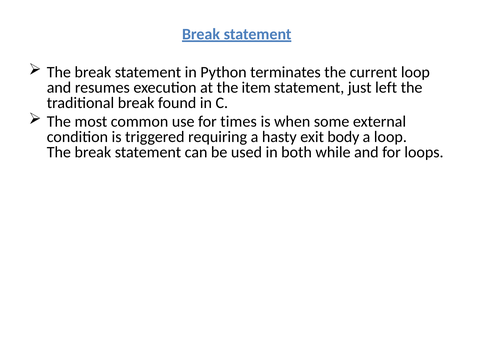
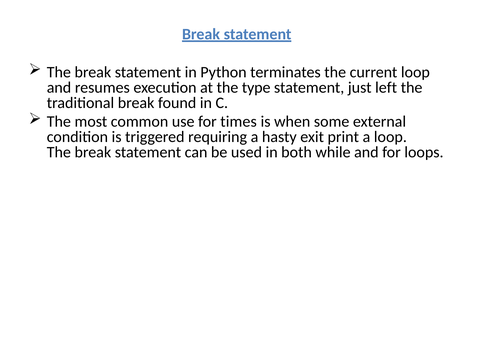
item: item -> type (256, 88)
body: body -> print (343, 137)
